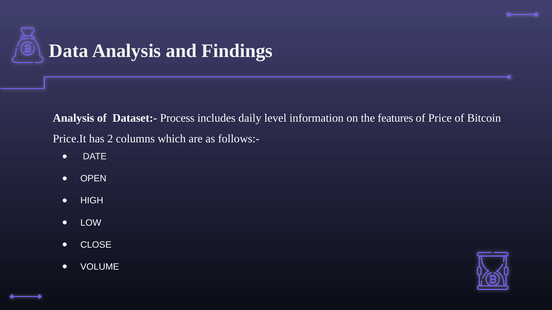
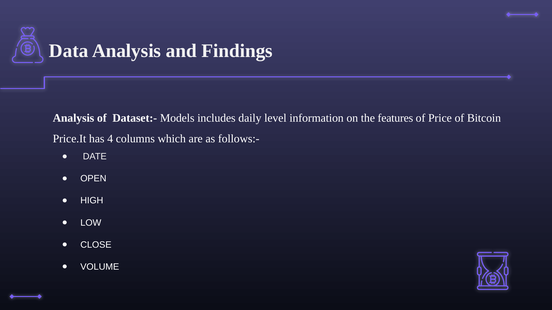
Process: Process -> Models (177, 118)
2: 2 -> 4 (110, 139)
